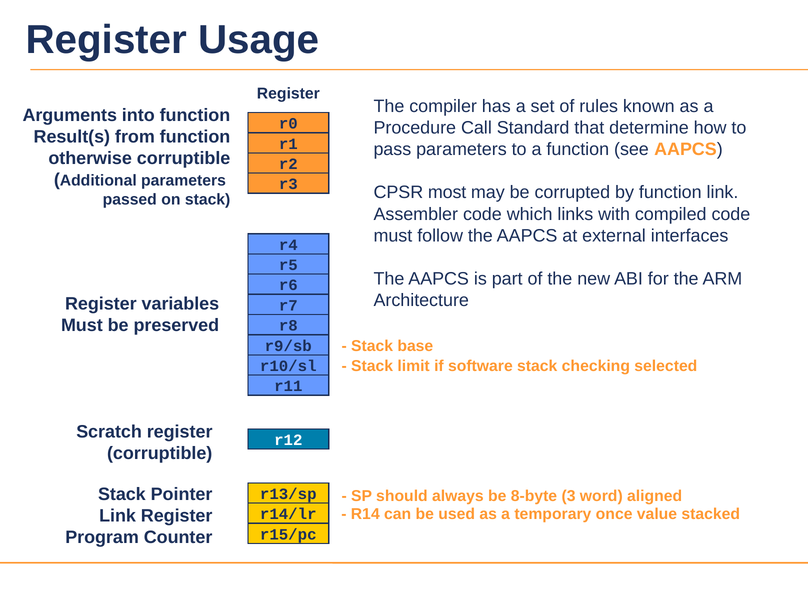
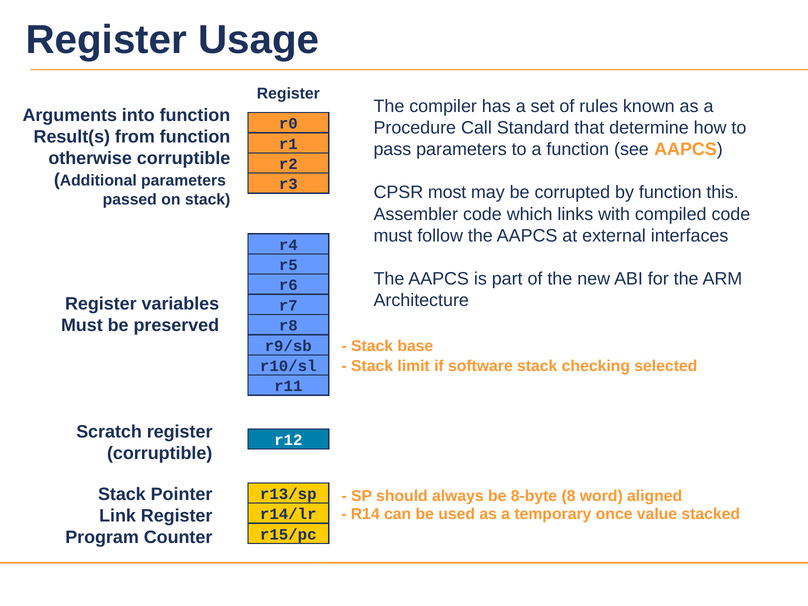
function link: link -> this (723, 193)
3: 3 -> 8 (569, 496)
